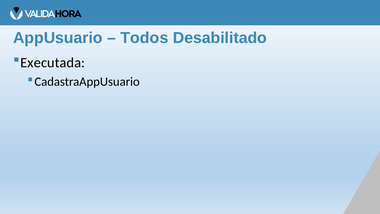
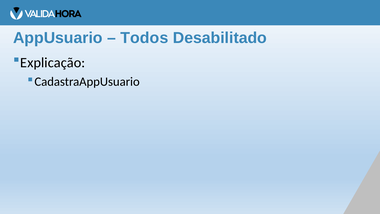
Executada: Executada -> Explicação (53, 62)
